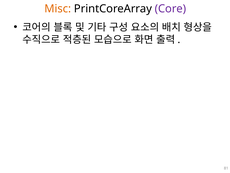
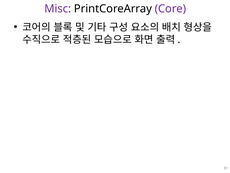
Misc colour: orange -> purple (58, 9)
